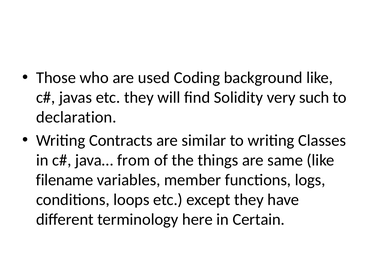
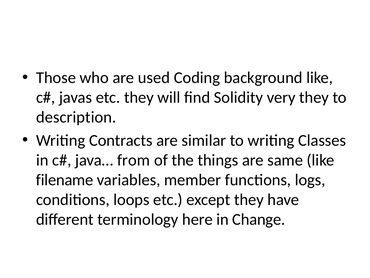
very such: such -> they (314, 97)
declaration: declaration -> description (76, 117)
Certain: Certain -> Change (259, 219)
